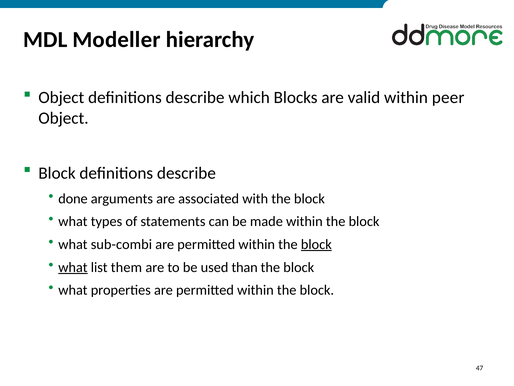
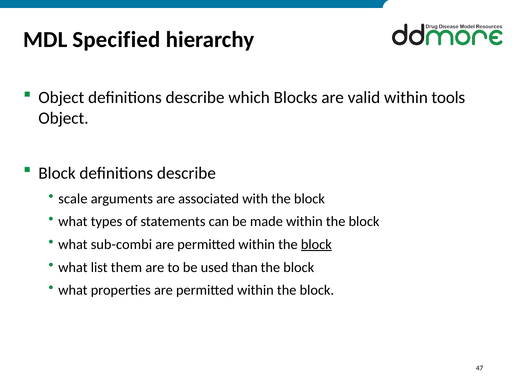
Modeller: Modeller -> Specified (116, 39)
peer: peer -> tools (448, 98)
done: done -> scale (73, 198)
what underline: present -> none (73, 267)
